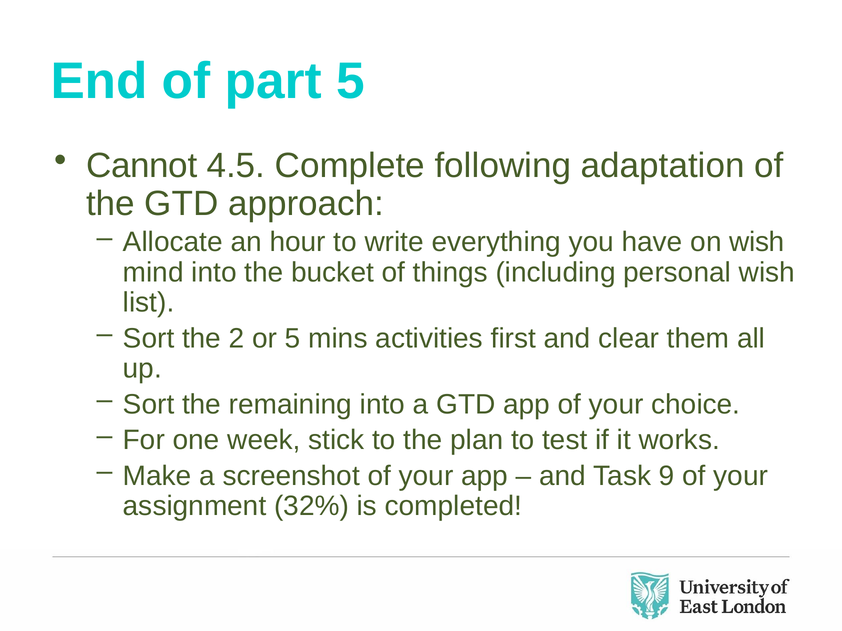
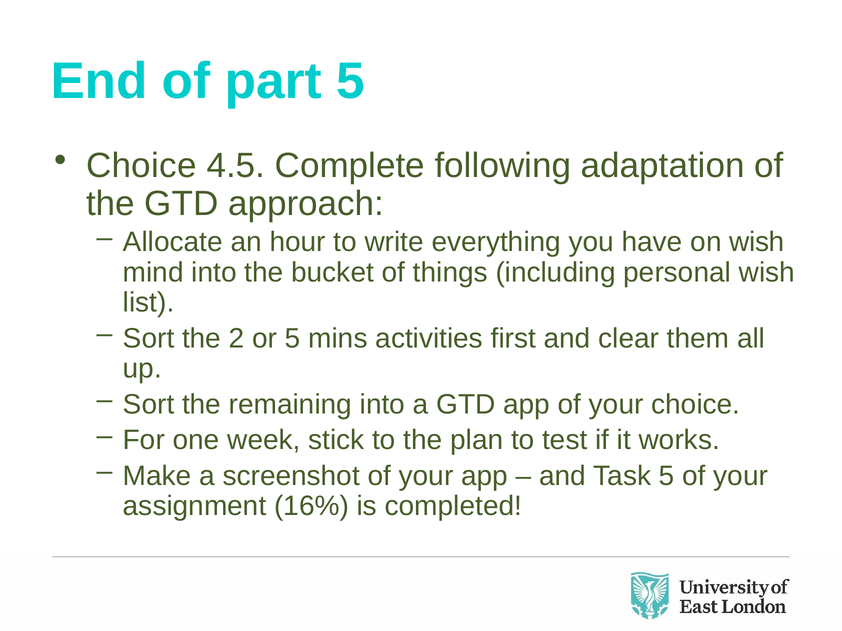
Cannot: Cannot -> Choice (141, 166)
Task 9: 9 -> 5 (667, 476)
32%: 32% -> 16% (312, 507)
